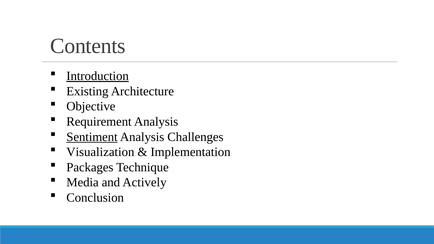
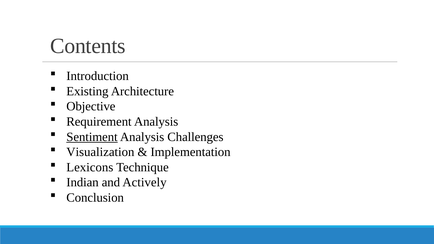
Introduction underline: present -> none (98, 76)
Packages: Packages -> Lexicons (90, 167)
Media: Media -> Indian (83, 183)
